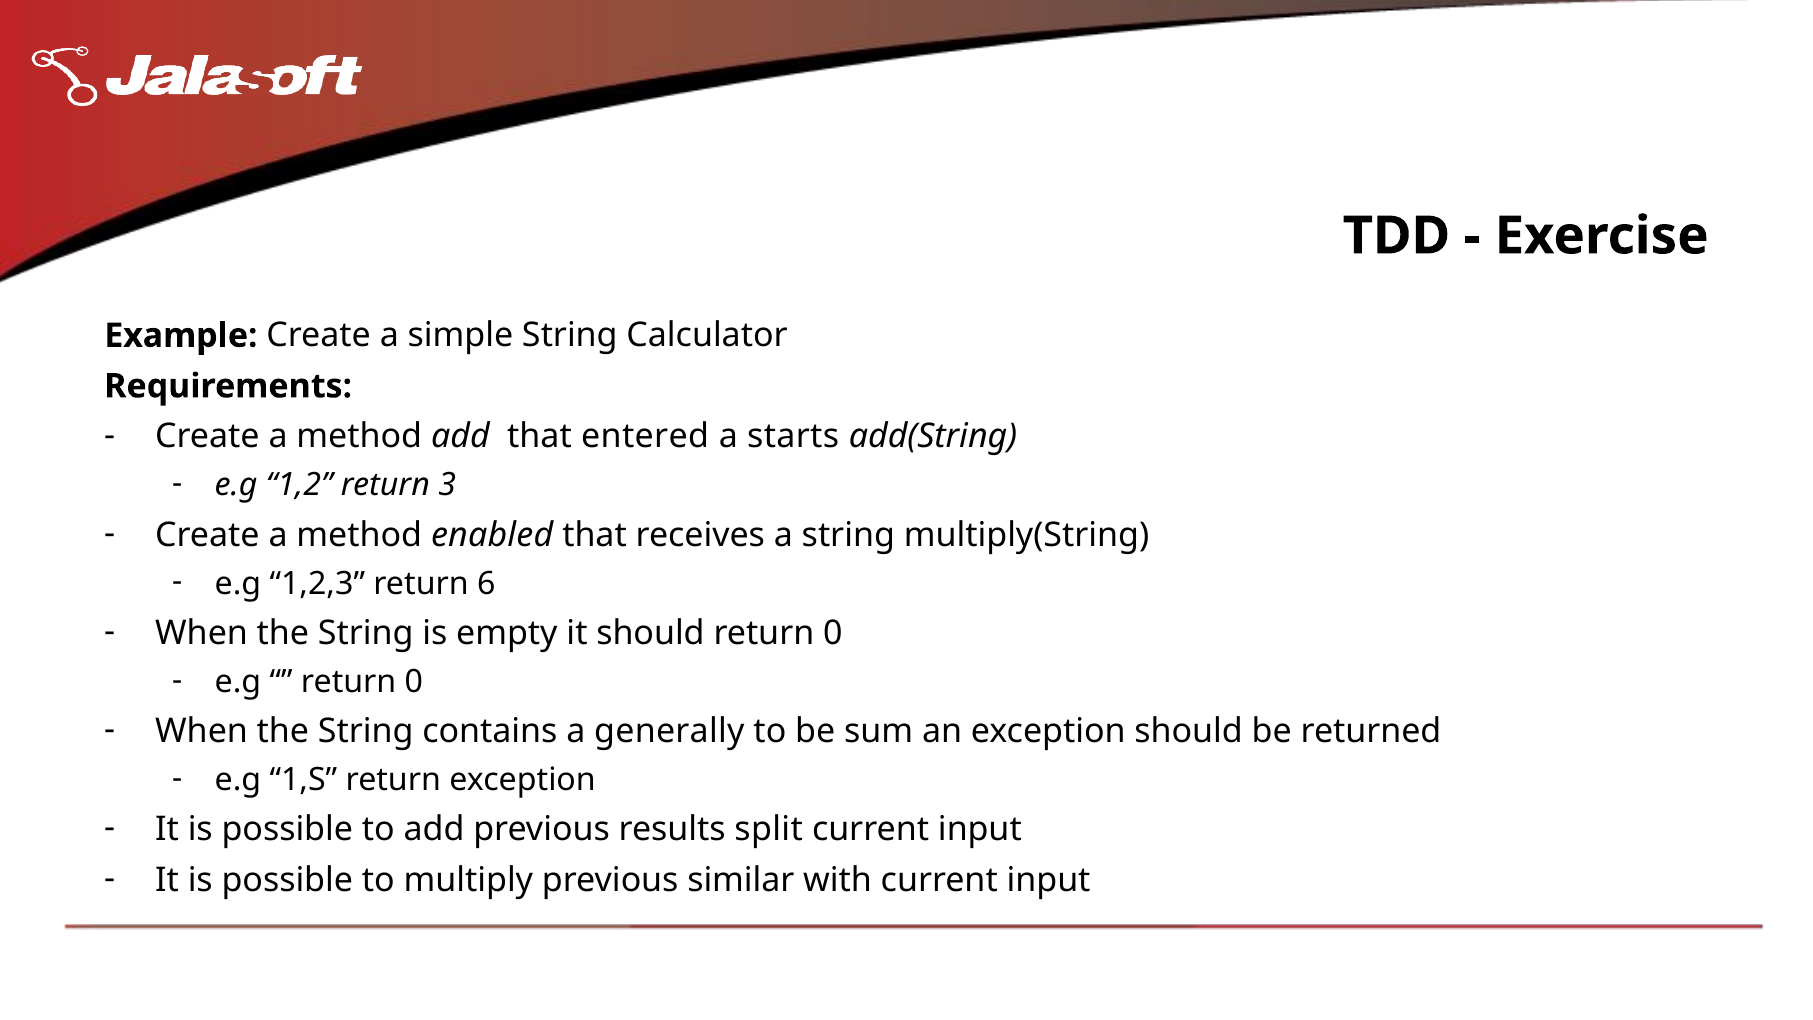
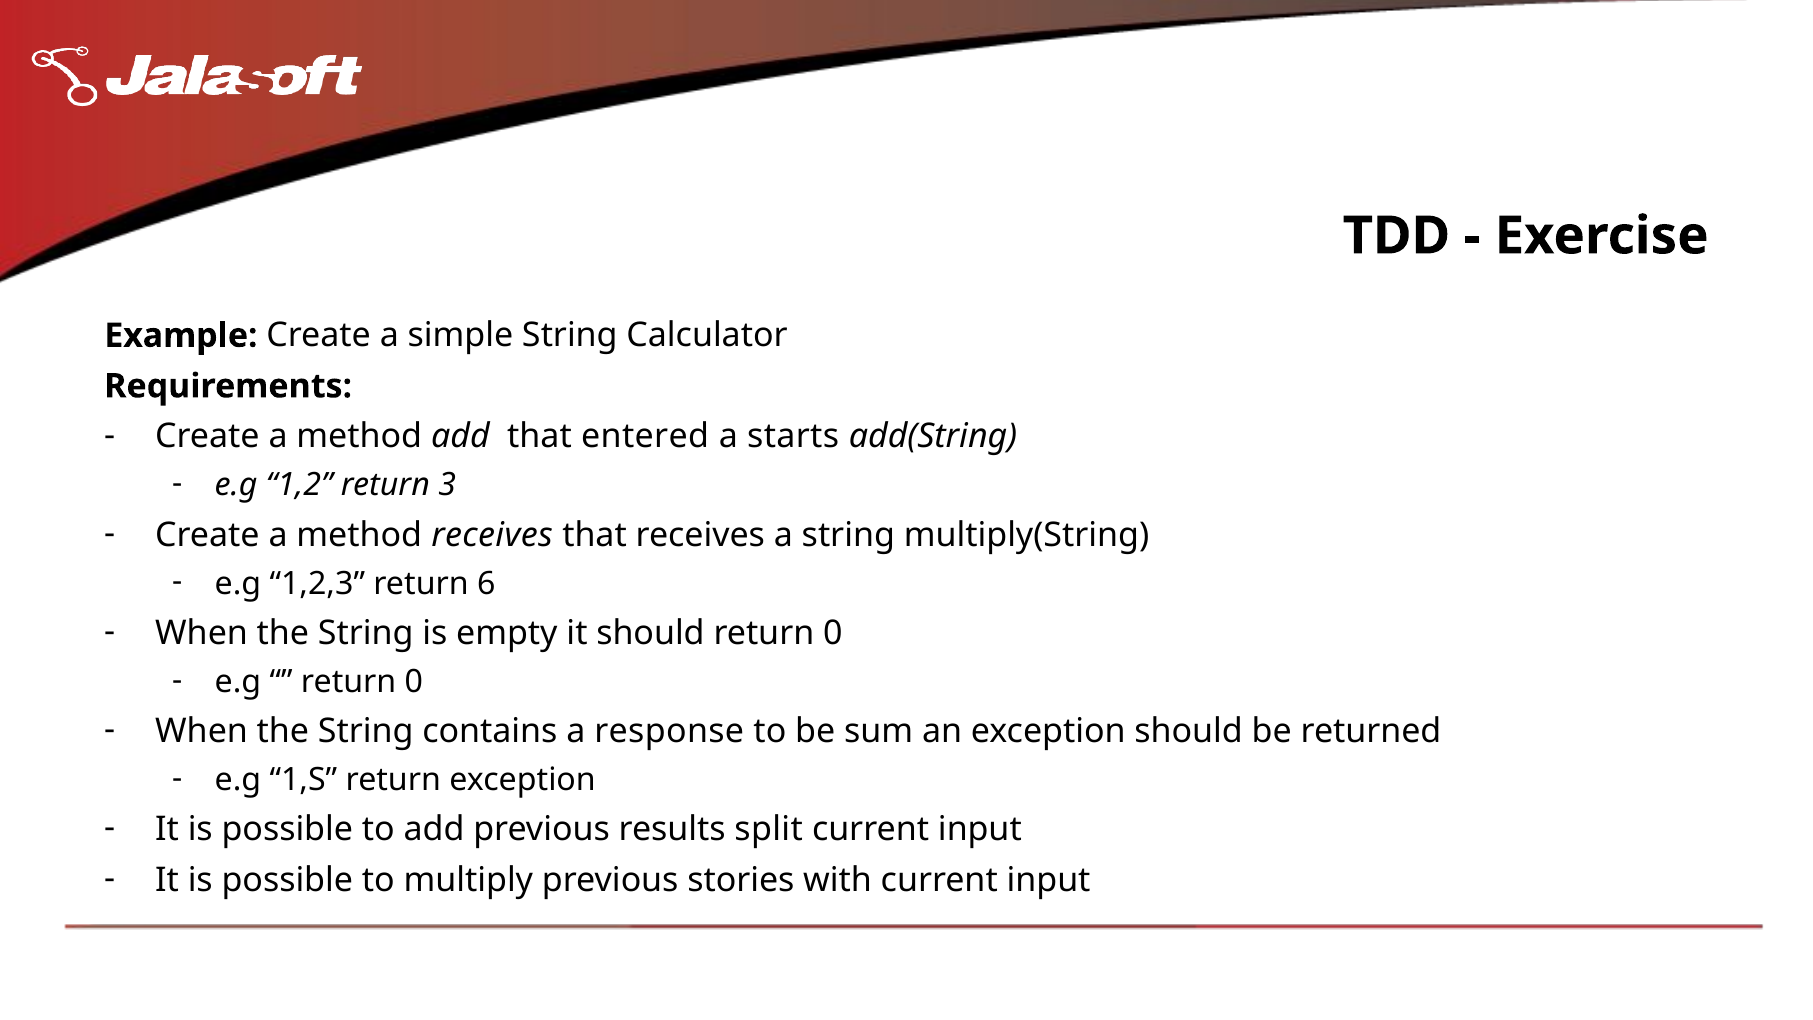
method enabled: enabled -> receives (492, 535)
generally: generally -> response (669, 731)
similar: similar -> stories (741, 880)
